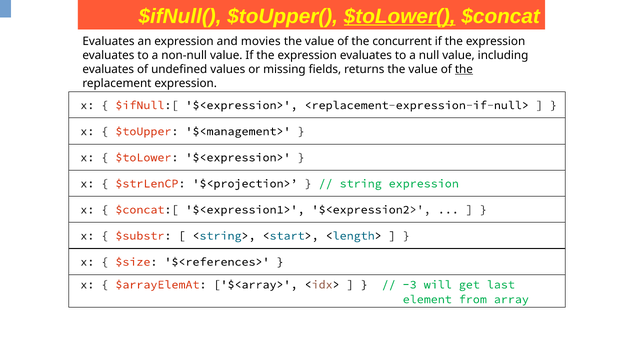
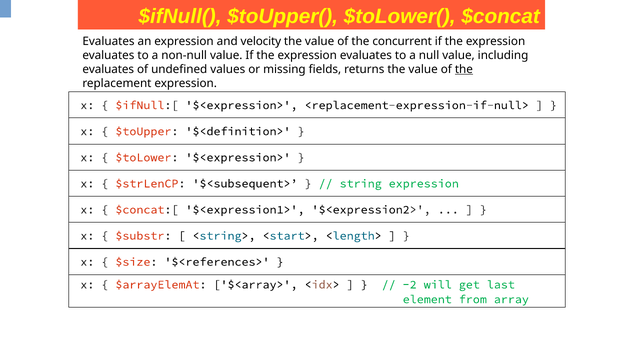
$toLower( underline: present -> none (400, 16)
movies: movies -> velocity (261, 41)
$<management>: $<management> -> $<definition> (238, 131)
$<projection>: $<projection> -> $<subsequent> (245, 184)
-3: -3 -> -2 (410, 285)
